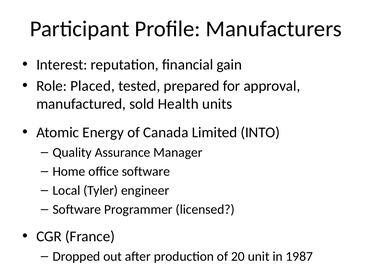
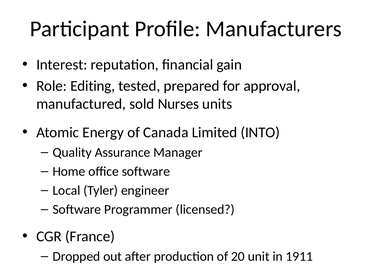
Placed: Placed -> Editing (93, 86)
Health: Health -> Nurses (178, 104)
1987: 1987 -> 1911 (299, 256)
